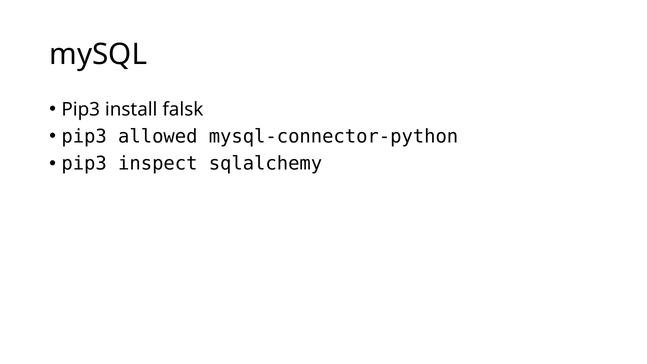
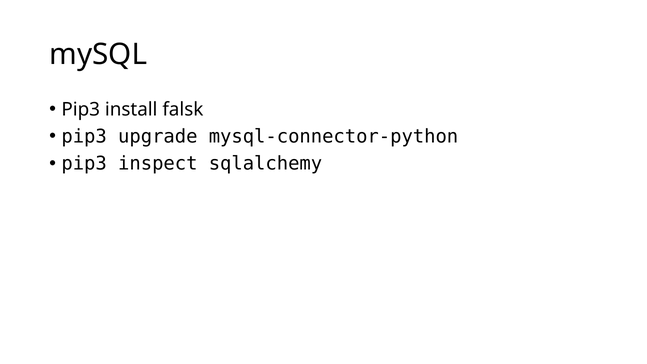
allowed: allowed -> upgrade (158, 136)
